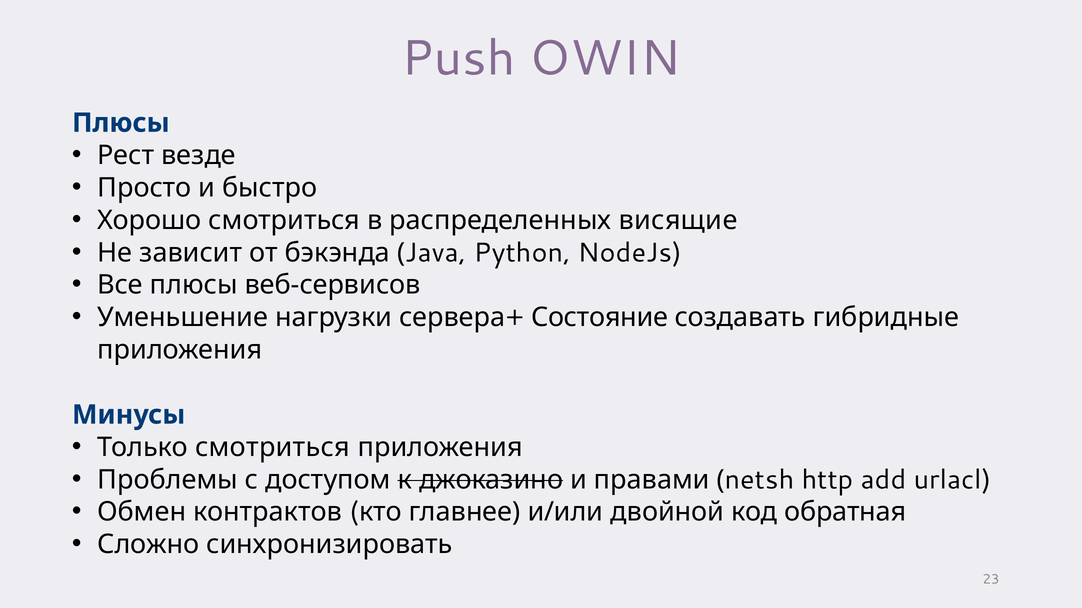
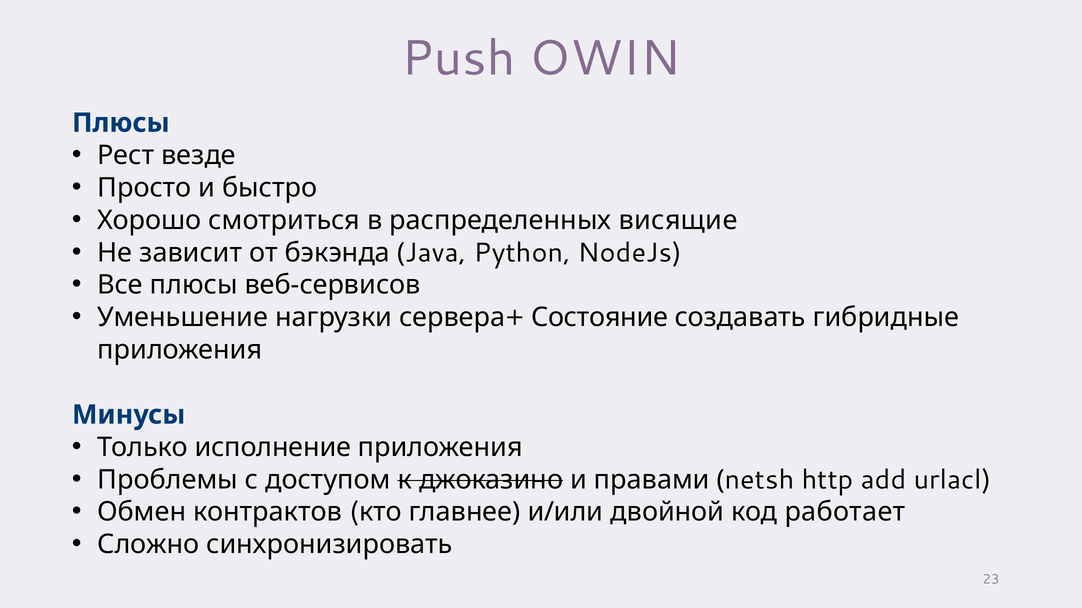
Только смотриться: смотриться -> исполнение (273, 448)
обратная: обратная -> работает (845, 513)
